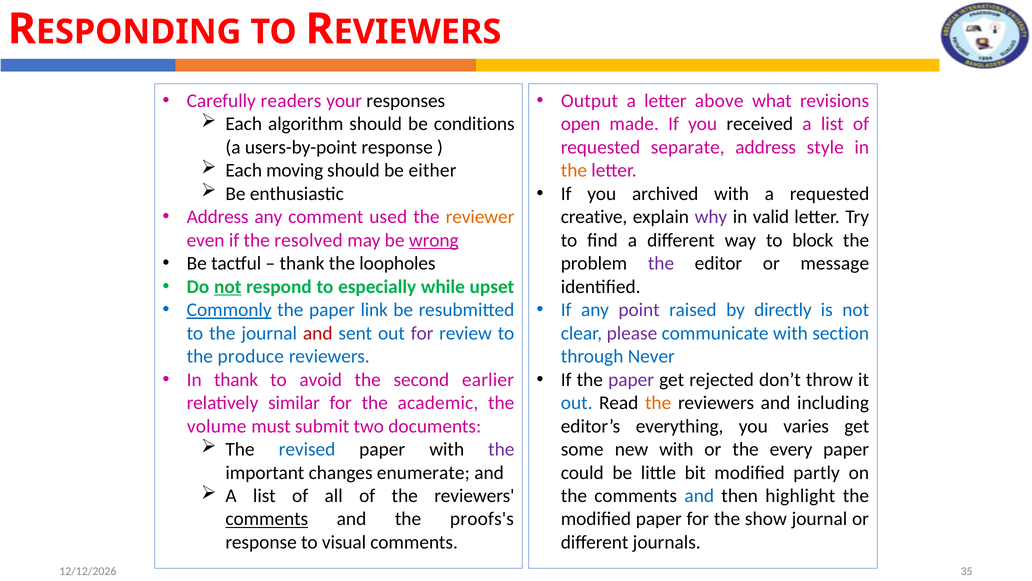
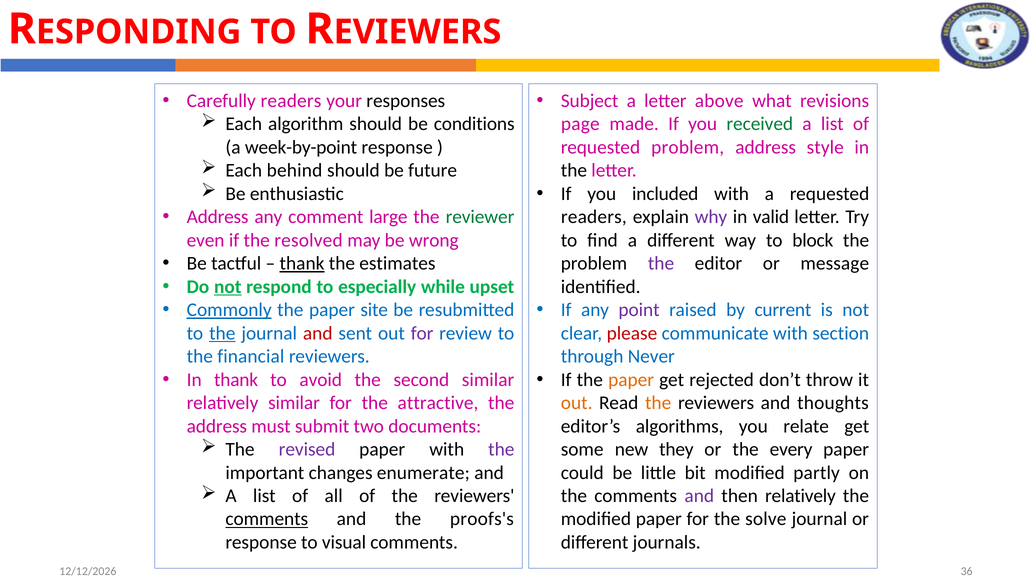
Output: Output -> Subject (590, 101)
open: open -> page (580, 124)
received colour: black -> green (760, 124)
users-by-point: users-by-point -> week-by-point (301, 147)
requested separate: separate -> problem (688, 147)
moving: moving -> behind (295, 170)
either: either -> future (433, 170)
the colour: orange -> black (574, 170)
archived: archived -> included (665, 194)
used: used -> large (388, 217)
reviewer colour: orange -> green (480, 217)
creative: creative -> readers (594, 217)
wrong underline: present -> none (434, 240)
thank underline: none -> present (302, 263)
loopholes: loopholes -> estimates (397, 263)
link: link -> site (374, 310)
directly: directly -> current (783, 310)
the underline: none -> present (222, 333)
please colour: purple -> red (632, 333)
produce: produce -> financial (251, 356)
second earlier: earlier -> similar (488, 379)
paper colour: purple -> orange (631, 379)
academic: academic -> attractive (438, 403)
out colour: blue -> orange (577, 403)
including: including -> thoughts (833, 403)
volume: volume -> address (217, 426)
everything: everything -> algorithms (680, 426)
varies: varies -> relate (806, 426)
revised colour: blue -> purple (307, 449)
new with: with -> they (676, 449)
and colour: blue -> purple (699, 495)
then highlight: highlight -> relatively (800, 495)
show: show -> solve (766, 519)
35: 35 -> 36 (967, 571)
